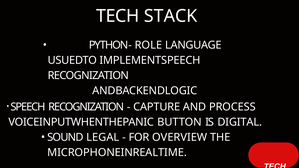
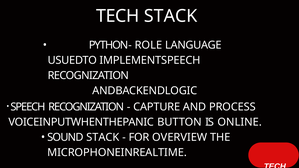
DIGITAL: DIGITAL -> ONLINE (240, 122)
SOUND LEGAL: LEGAL -> STACK (103, 137)
